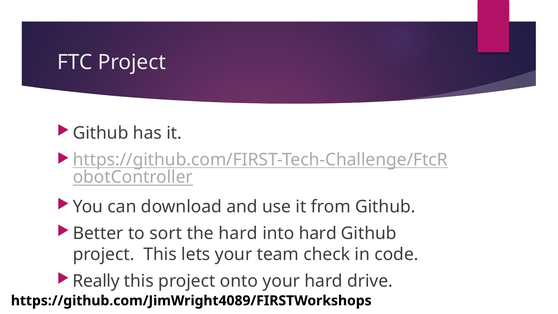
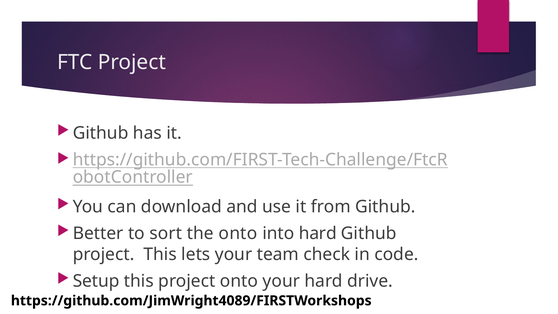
the hard: hard -> onto (238, 233)
Really: Really -> Setup (96, 281)
